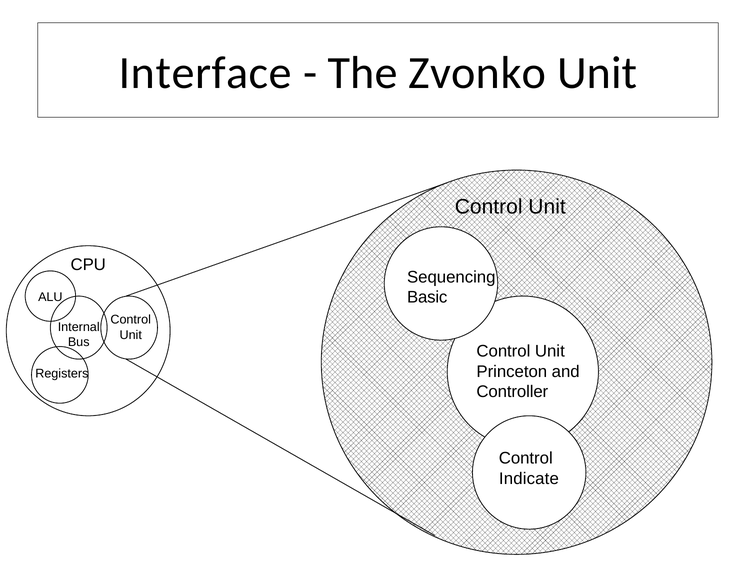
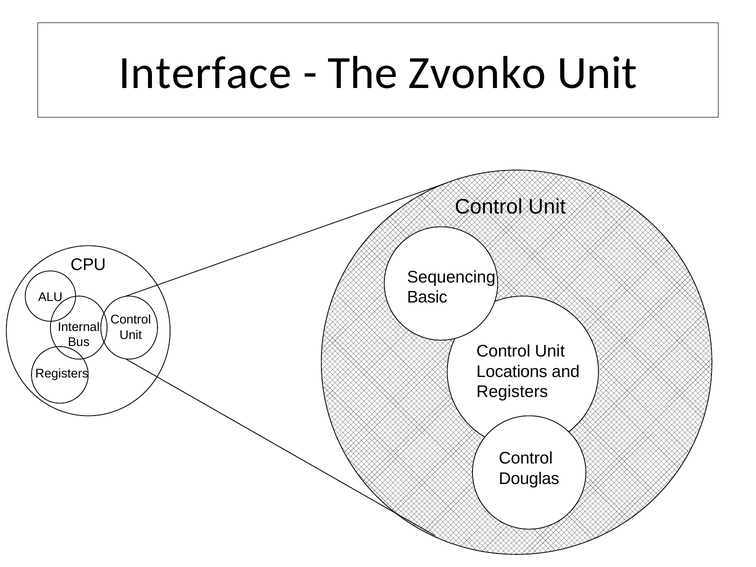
Princeton: Princeton -> Locations (512, 372)
Controller: Controller -> Registers (512, 392)
Indicate: Indicate -> Douglas (529, 479)
